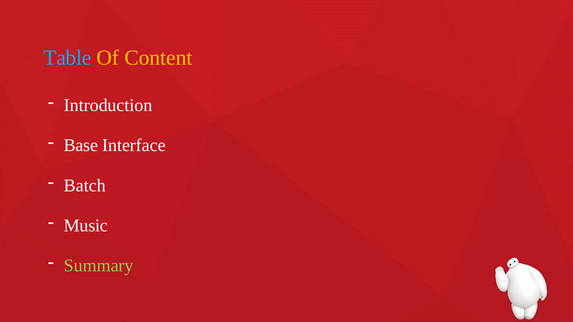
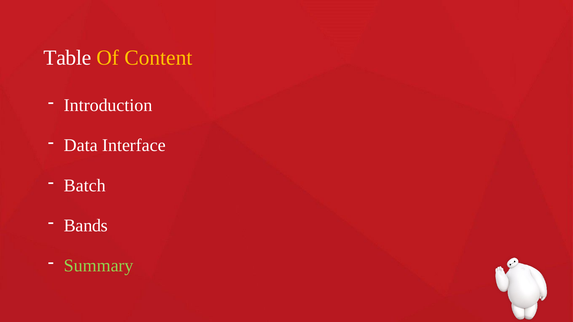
Table colour: light blue -> white (67, 58)
Base: Base -> Data (81, 146)
Music: Music -> Bands (86, 226)
